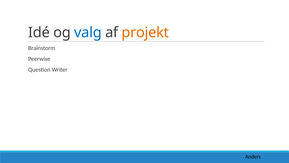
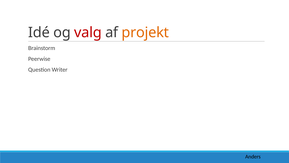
valg colour: blue -> red (88, 32)
